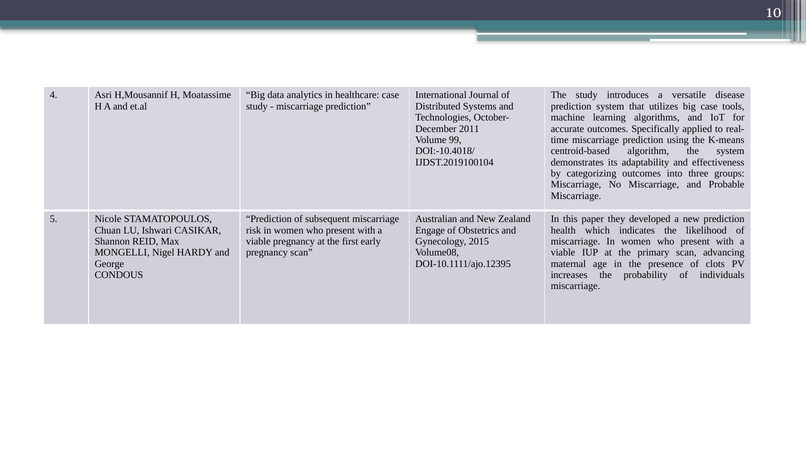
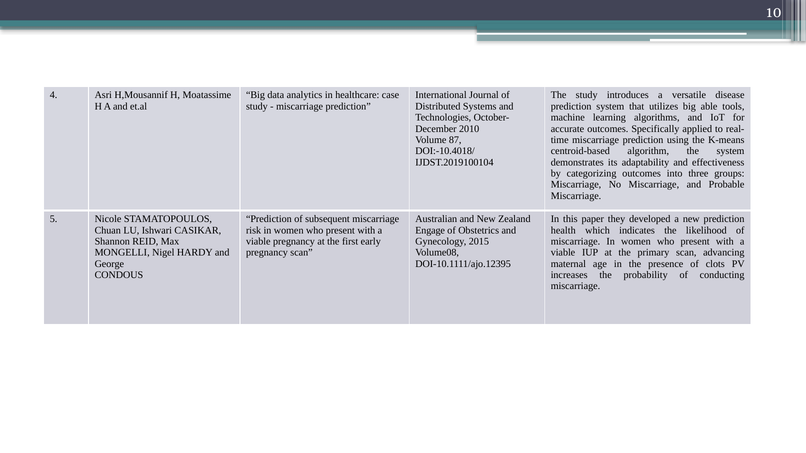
big case: case -> able (709, 106)
2011: 2011 -> 2010 (469, 129)
99: 99 -> 87 (455, 140)
individuals: individuals -> conducting (722, 275)
